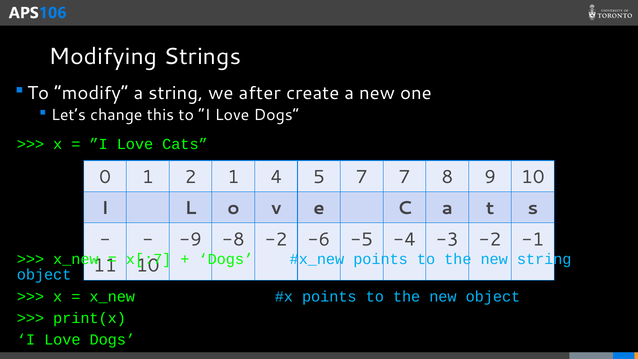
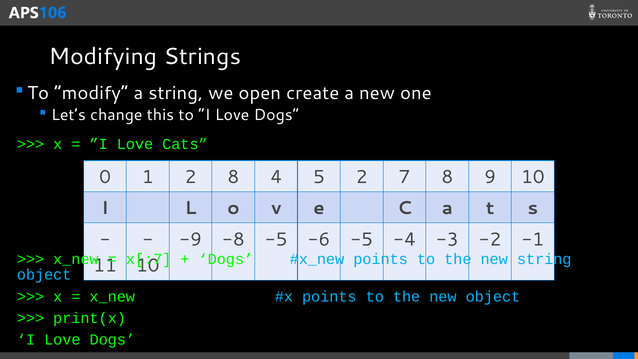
after: after -> open (260, 93)
2 1: 1 -> 8 (233, 177)
5 7: 7 -> 2 (362, 177)
-8 -2: -2 -> -5 (276, 239)
